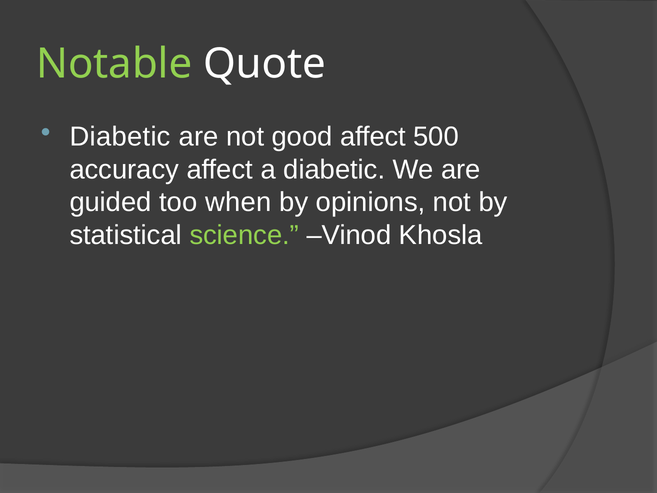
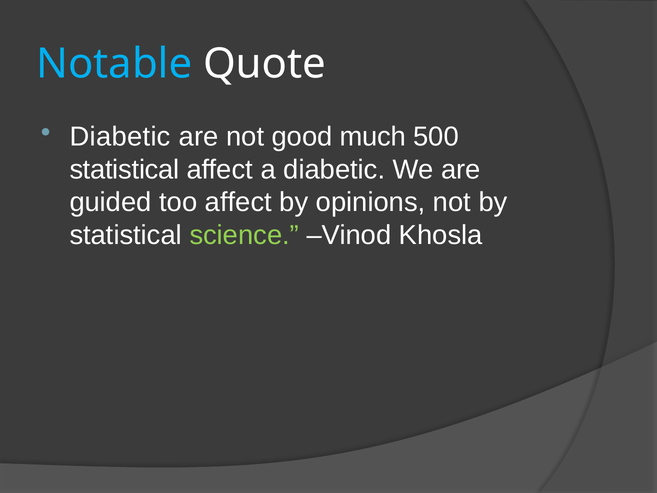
Notable colour: light green -> light blue (114, 64)
good affect: affect -> much (373, 137)
accuracy: accuracy -> statistical (124, 169)
too when: when -> affect (238, 202)
